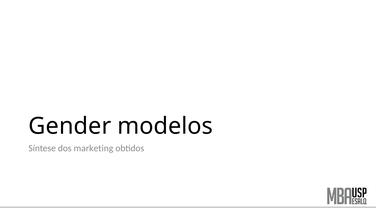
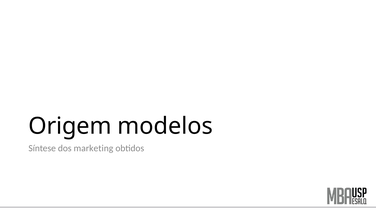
Gender: Gender -> Origem (70, 126)
